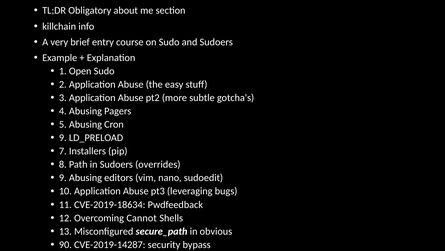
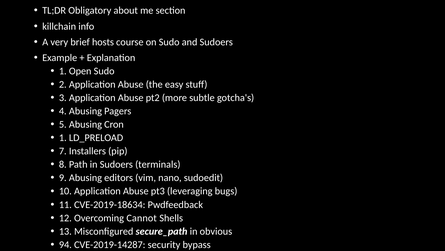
entry: entry -> hosts (103, 42)
9: 9 -> 1 (63, 137)
overrides: overrides -> terminals (158, 164)
90: 90 -> 94 (65, 244)
